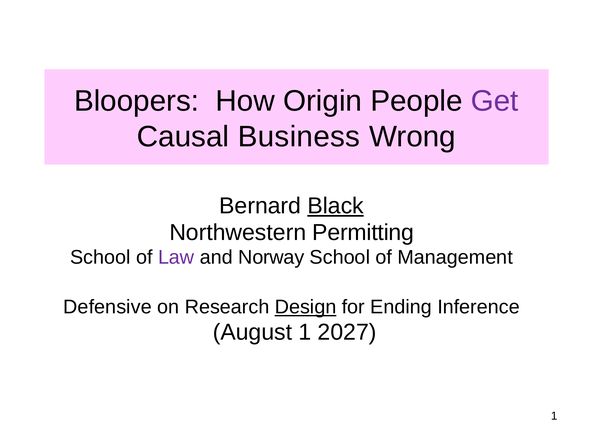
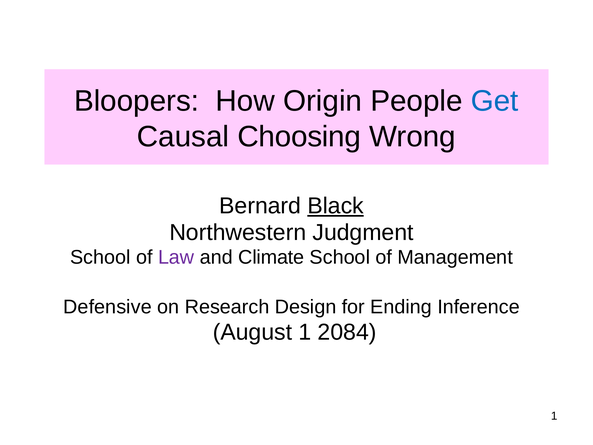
Get colour: purple -> blue (495, 101)
Business: Business -> Choosing (299, 137)
Permitting: Permitting -> Judgment (363, 233)
Norway: Norway -> Climate (271, 257)
Design underline: present -> none (306, 307)
2027: 2027 -> 2084 (347, 332)
